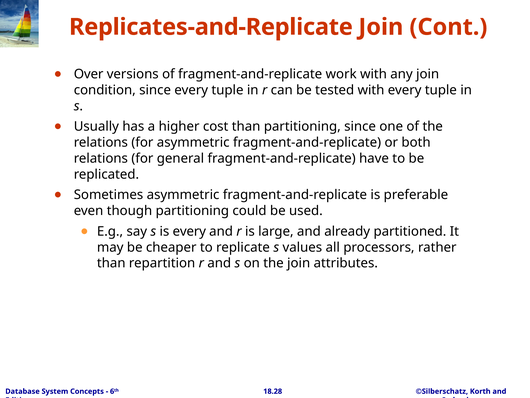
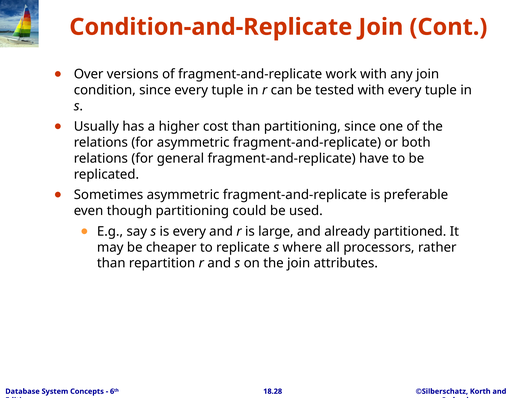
Replicates-and-Replicate: Replicates-and-Replicate -> Condition-and-Replicate (211, 27)
values: values -> where (302, 247)
